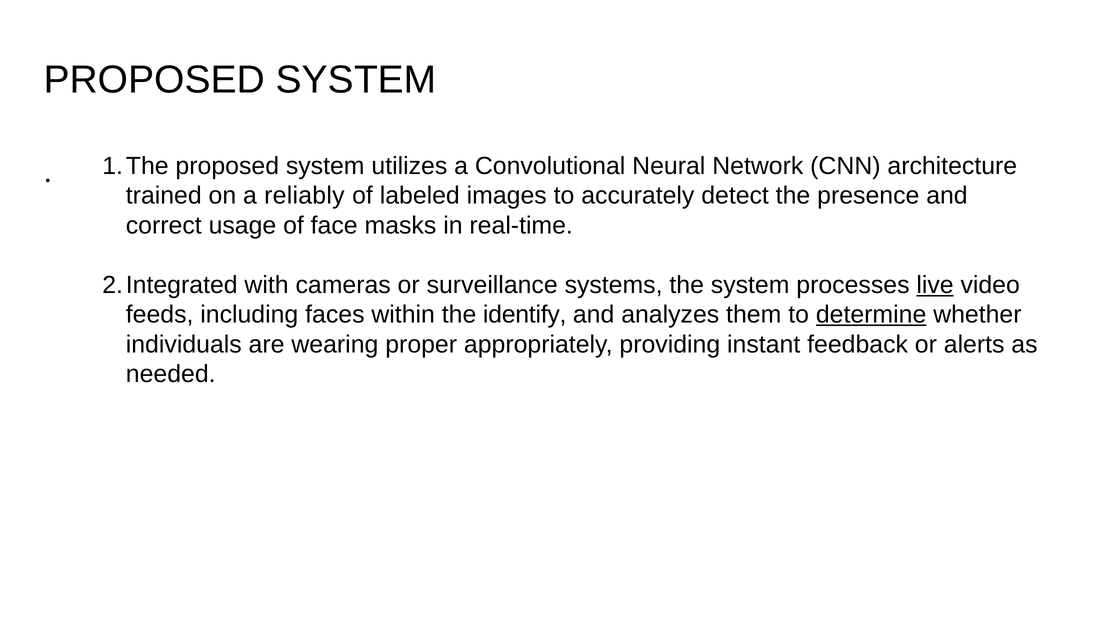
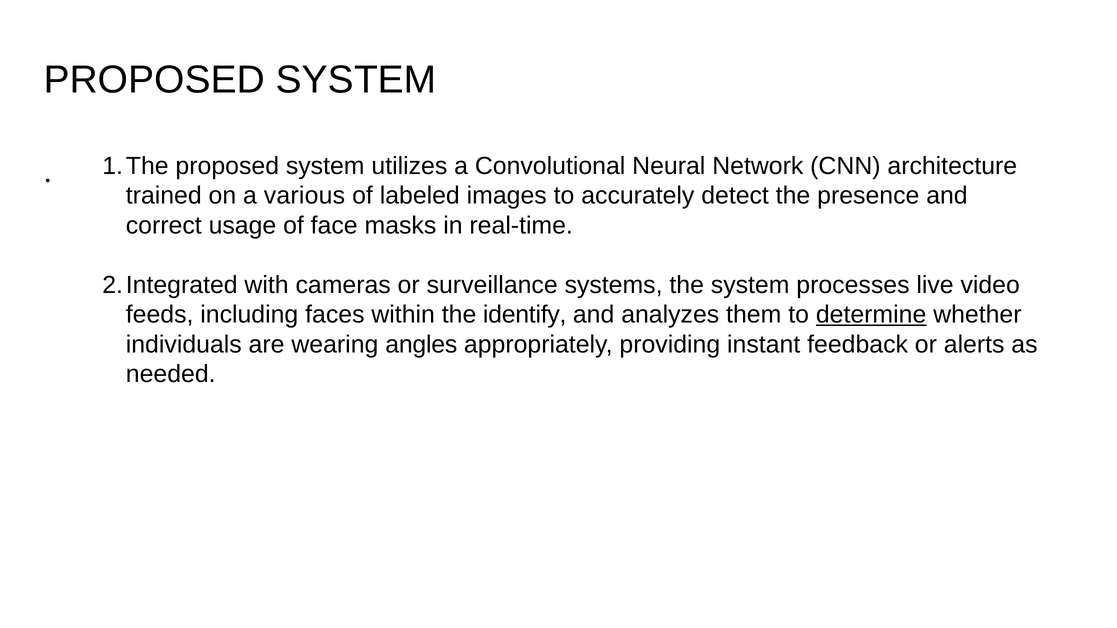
reliably: reliably -> various (304, 196)
live underline: present -> none (935, 285)
proper: proper -> angles (421, 345)
